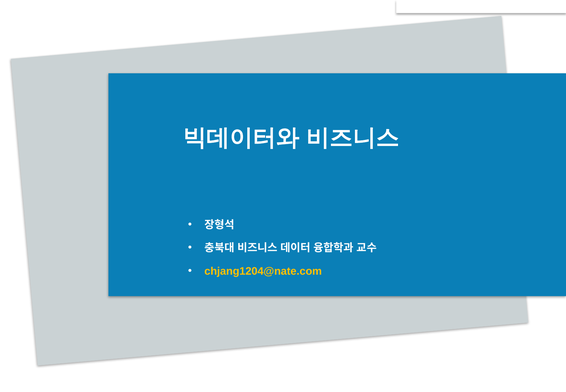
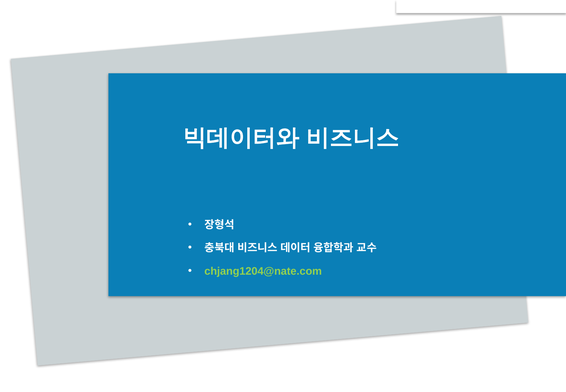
chjang1204@nate.com colour: yellow -> light green (263, 271)
